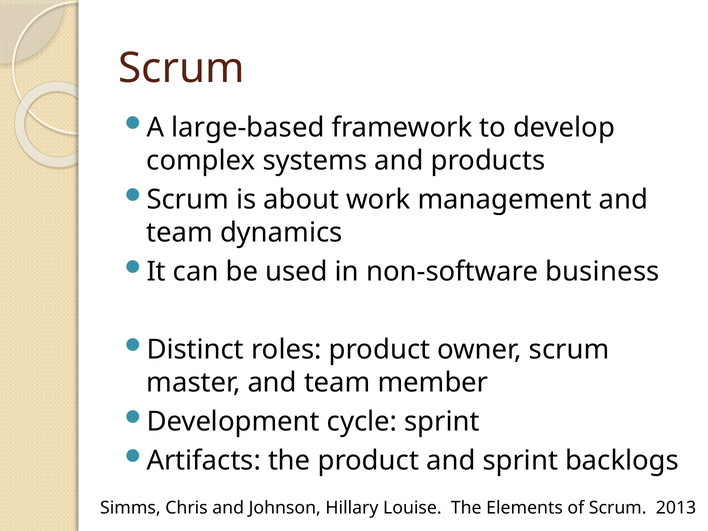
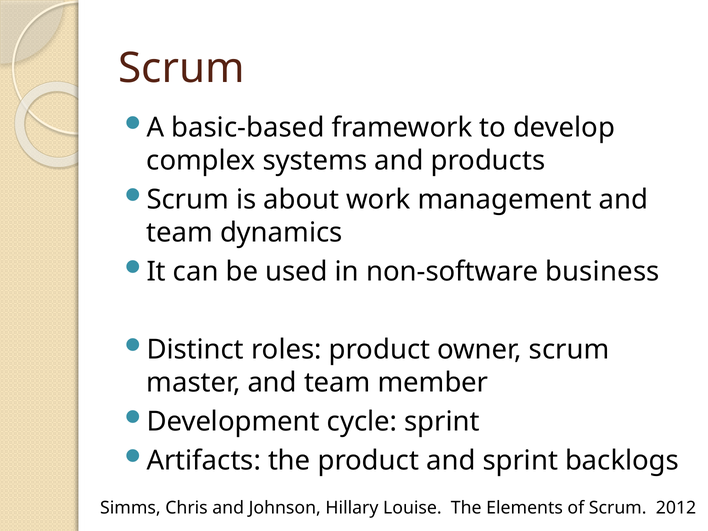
large-based: large-based -> basic-based (248, 127)
2013: 2013 -> 2012 (676, 508)
